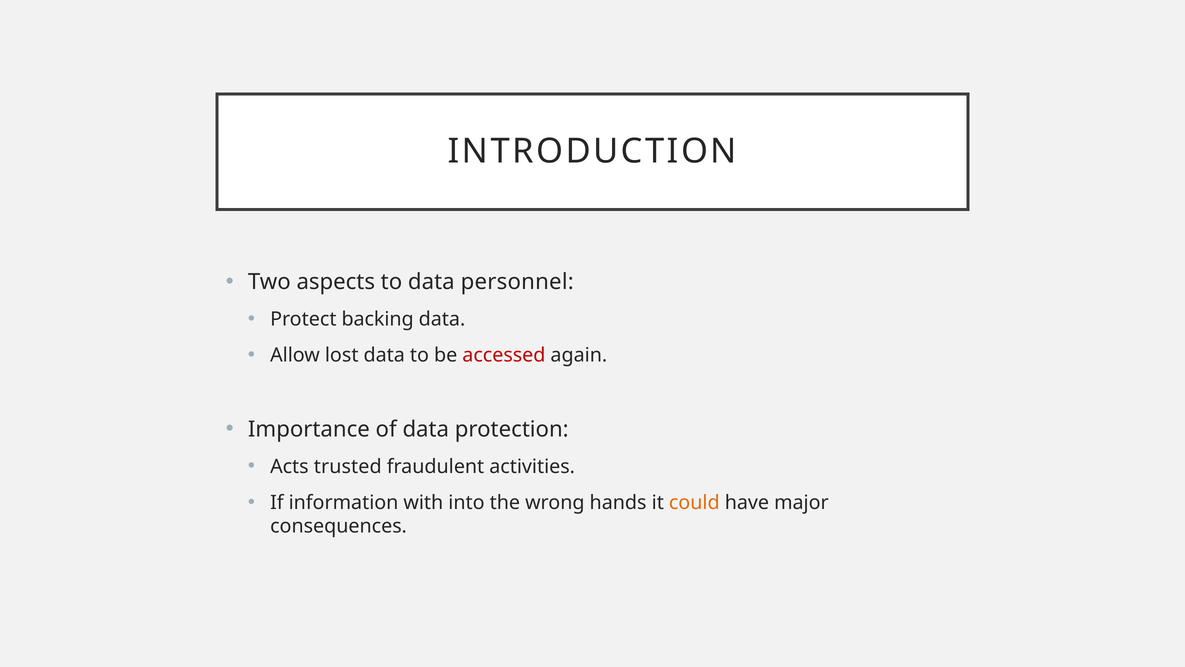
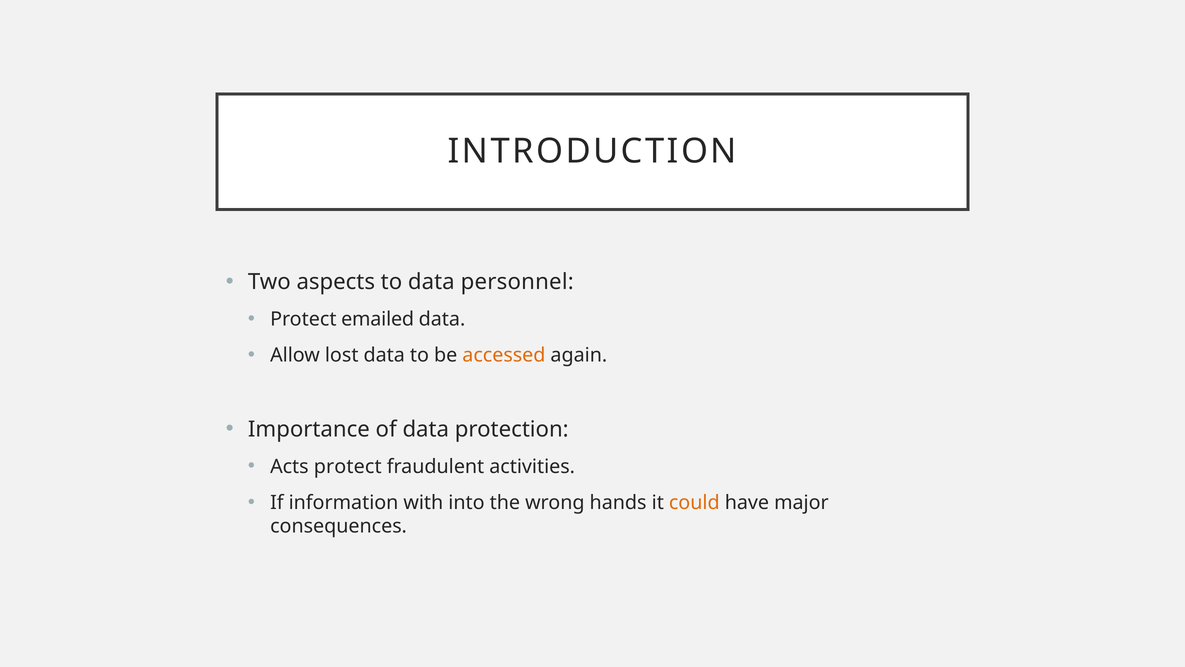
backing: backing -> emailed (378, 319)
accessed colour: red -> orange (504, 355)
Acts trusted: trusted -> protect (348, 466)
